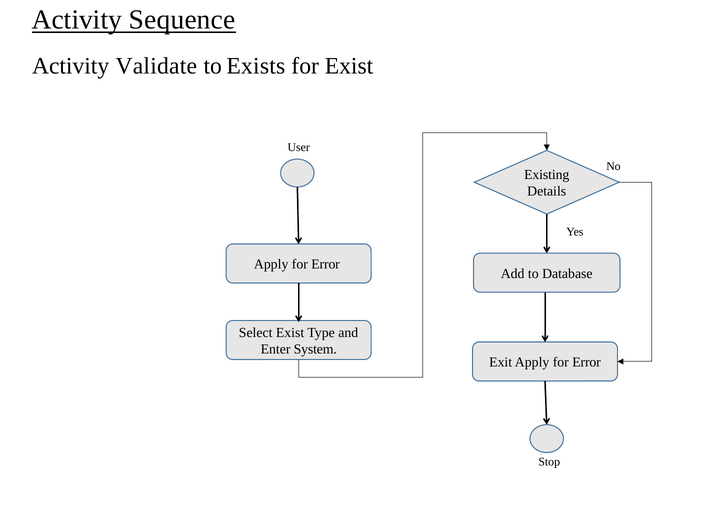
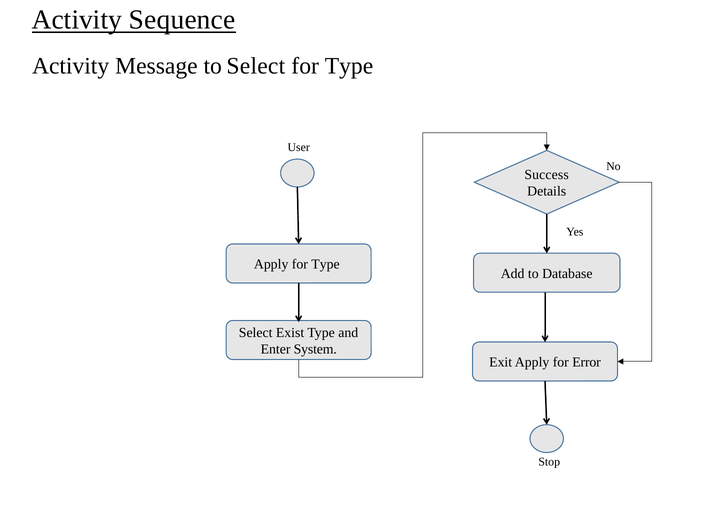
Validate: Validate -> Message (156, 66)
to Exists: Exists -> Select (256, 66)
Exist: Exist -> Type (349, 66)
Existing: Existing -> Success (547, 175)
Error: Error -> Type (326, 264)
